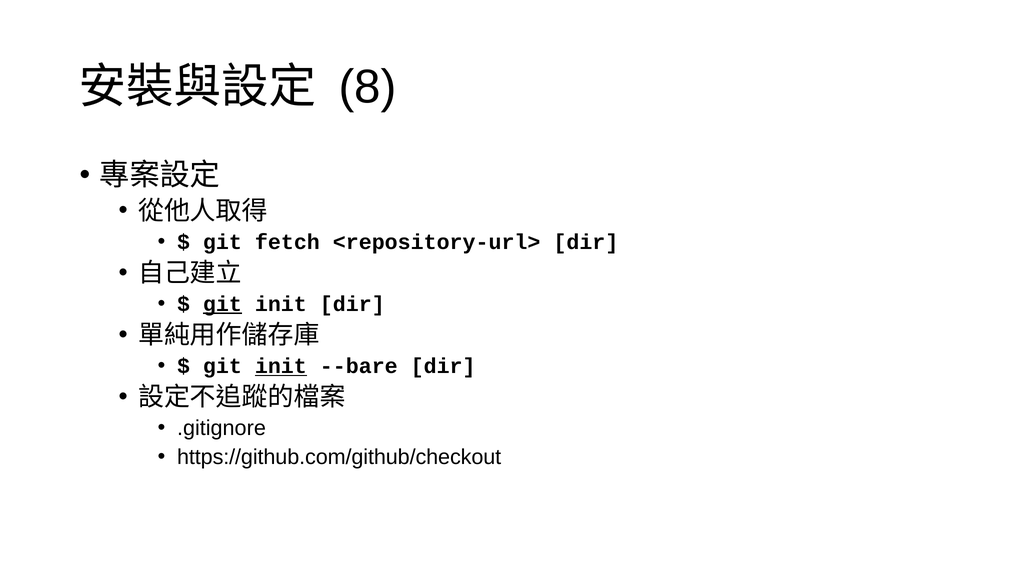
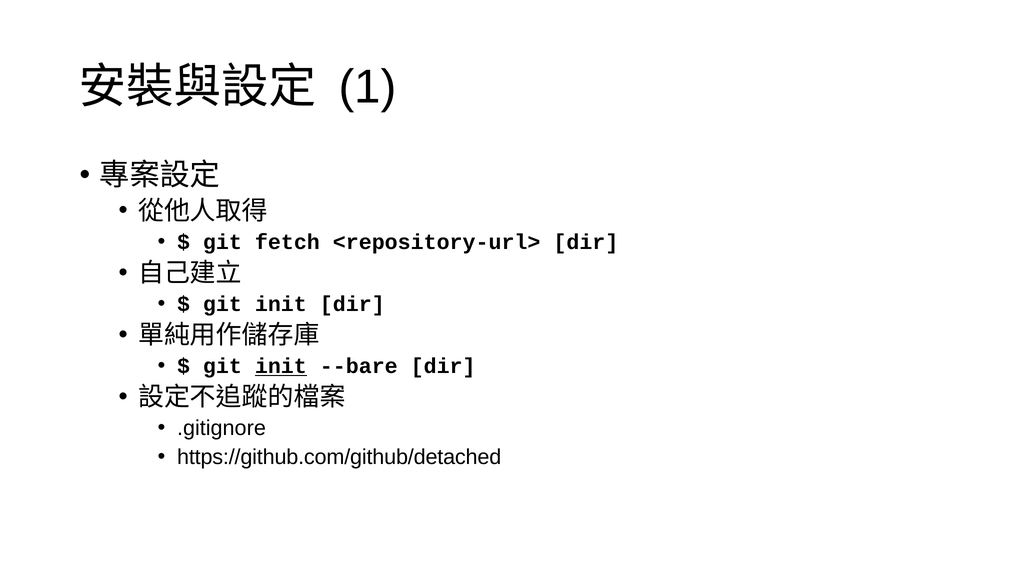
8: 8 -> 1 (368, 87)
git underline: present -> none (222, 304)
https://github.com/github/checkout: https://github.com/github/checkout -> https://github.com/github/detached (339, 457)
